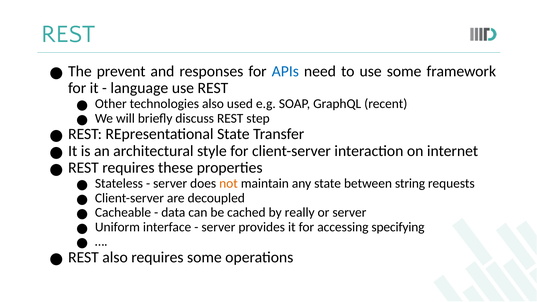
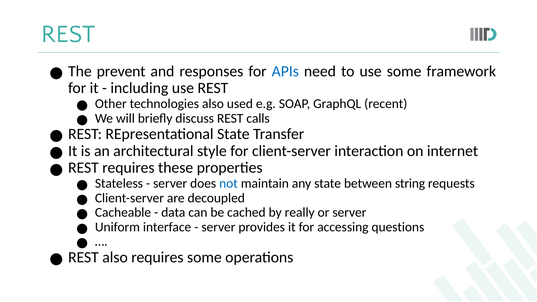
language: language -> including (139, 88)
step: step -> calls (258, 118)
not colour: orange -> blue (228, 184)
specifying: specifying -> questions (398, 227)
